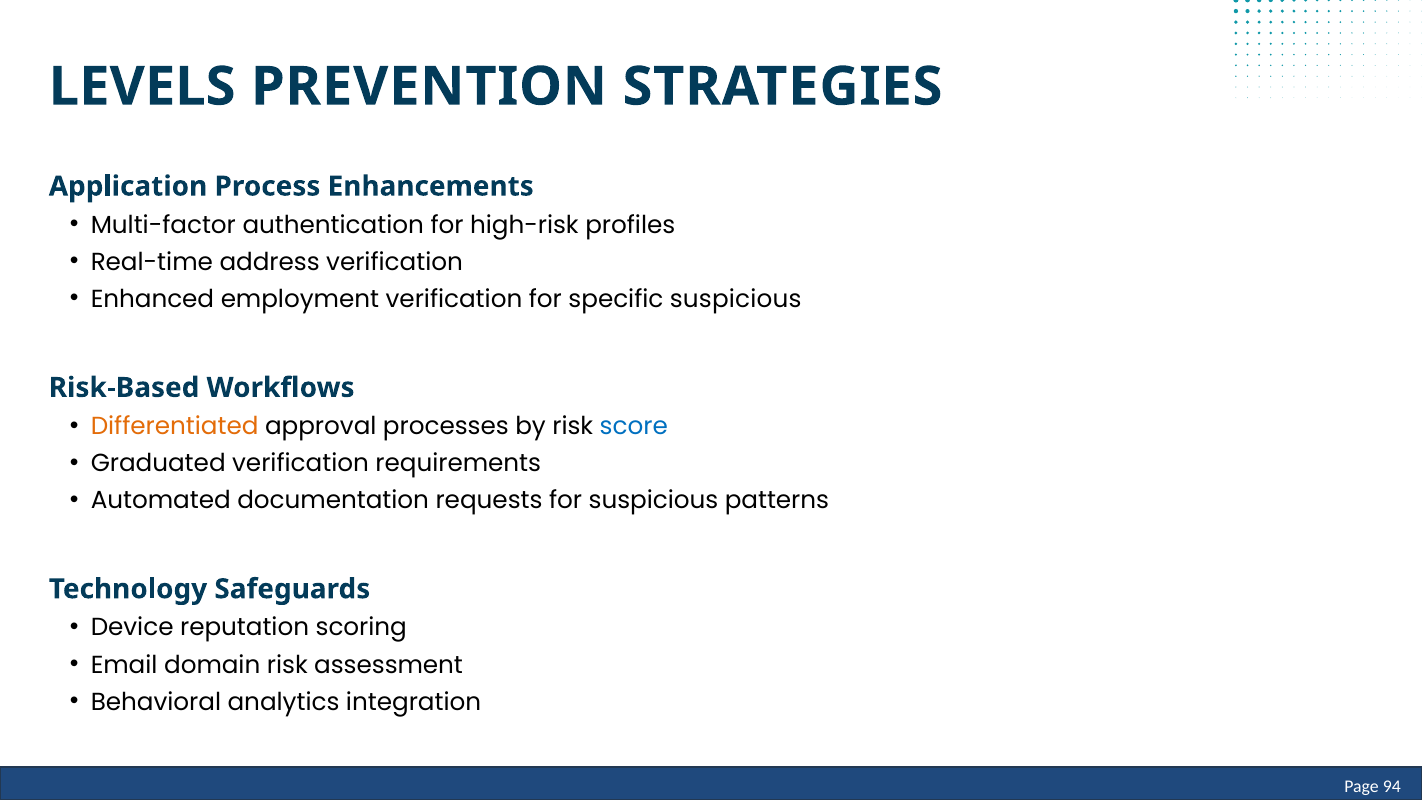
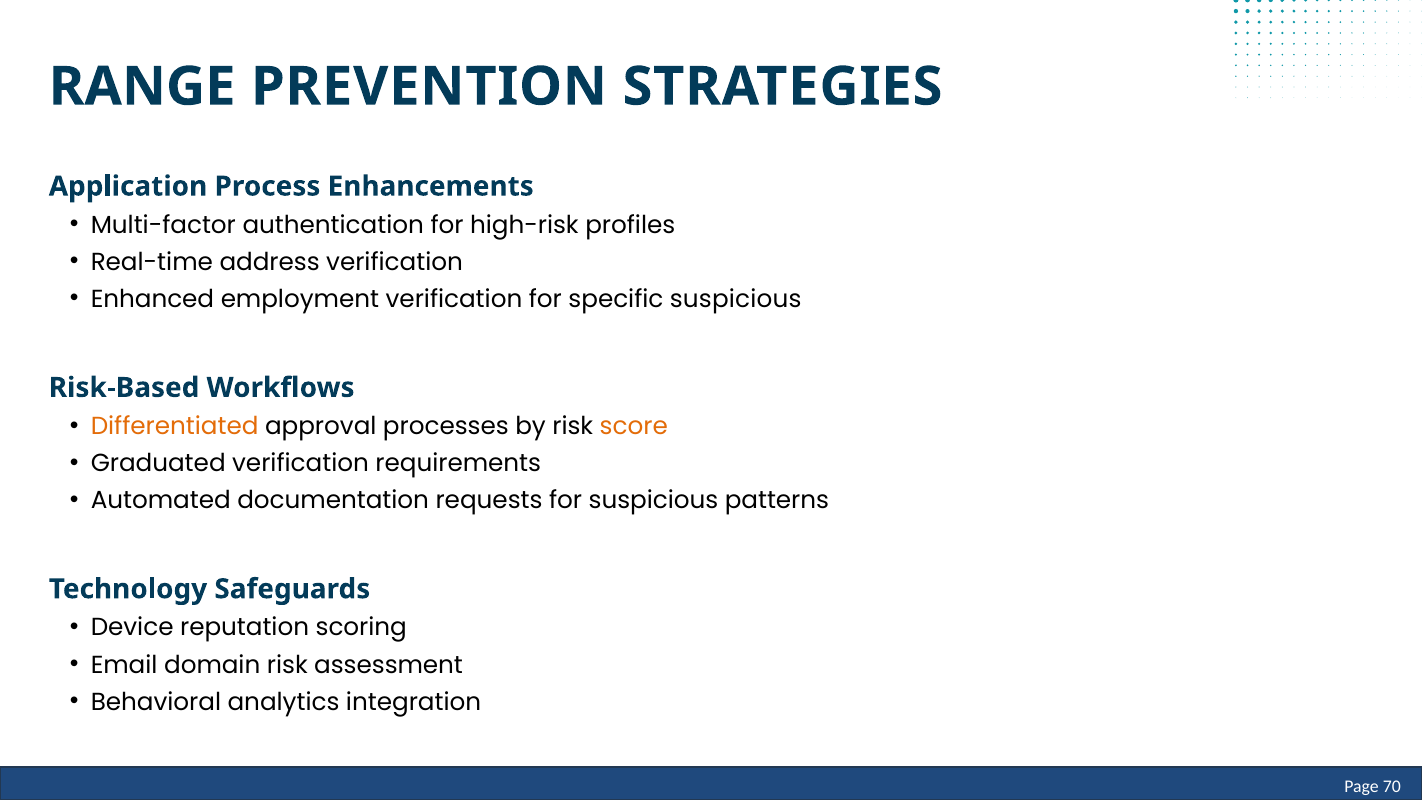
LEVELS: LEVELS -> RANGE (142, 87)
score colour: blue -> orange (634, 426)
94: 94 -> 70 (1392, 787)
